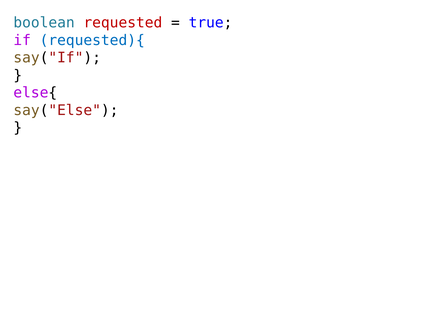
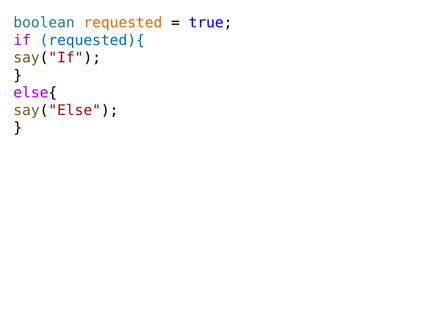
requested colour: red -> orange (123, 23)
